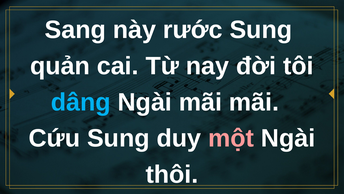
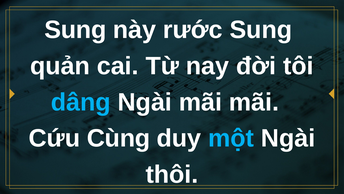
Sang: Sang -> Sung (75, 30)
Cứu Sung: Sung -> Cùng (118, 138)
một colour: pink -> light blue (231, 138)
